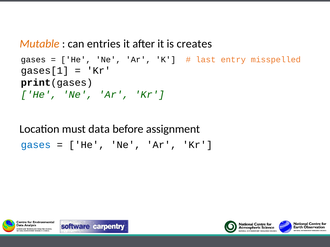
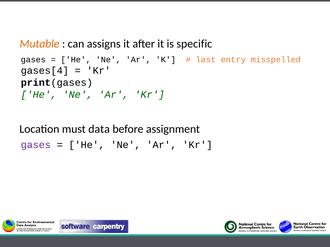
entries: entries -> assigns (104, 44)
creates: creates -> specific (194, 44)
gases[1: gases[1 -> gases[4 (45, 71)
gases colour: blue -> purple (36, 145)
